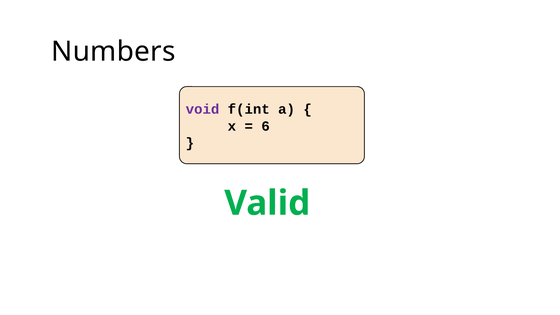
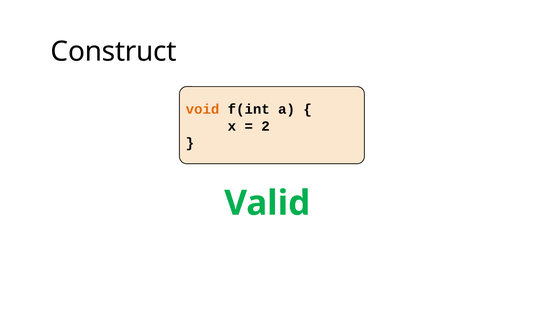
Numbers: Numbers -> Construct (114, 51)
void colour: purple -> orange (203, 109)
6: 6 -> 2 (266, 126)
